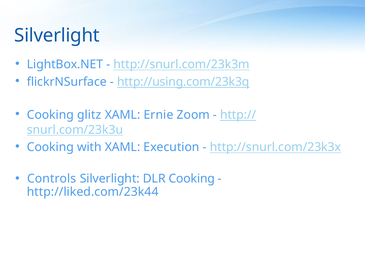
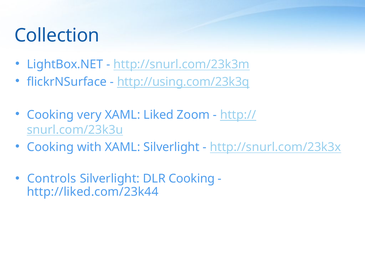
Silverlight: Silverlight -> Collection (57, 35)
glitz: glitz -> very (89, 115)
Ernie: Ernie -> Liked (159, 115)
XAML Execution: Execution -> Silverlight (172, 147)
